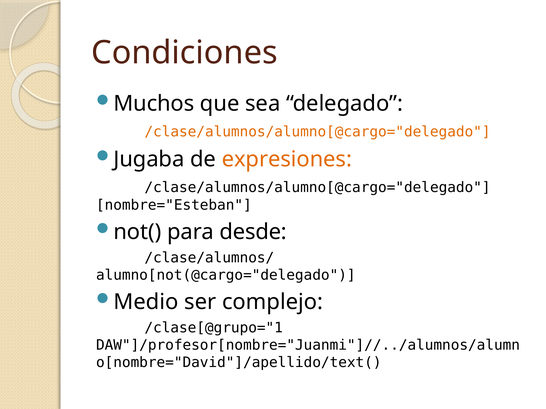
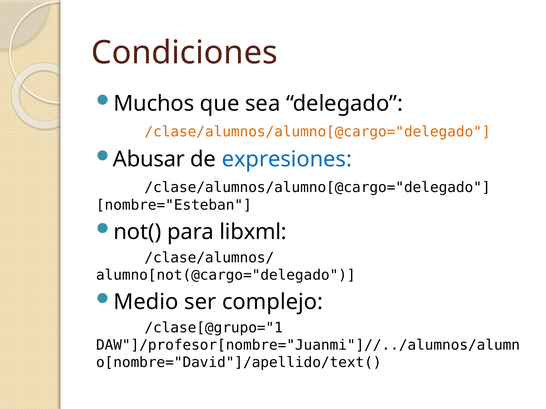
Jugaba: Jugaba -> Abusar (149, 159)
expresiones colour: orange -> blue (287, 159)
desde: desde -> libxml (253, 232)
